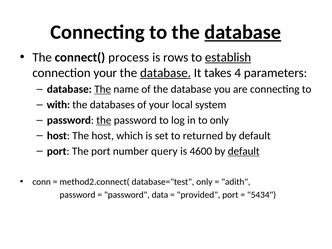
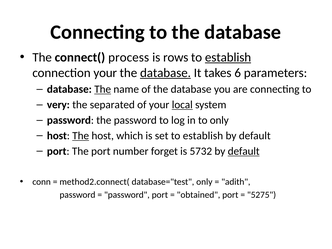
database underline: present -> none (243, 32)
4: 4 -> 6 (238, 73)
with: with -> very (58, 105)
databases: databases -> separated (112, 105)
local underline: none -> present (182, 105)
the underline: present -> none (104, 120)
The underline: none -> present (81, 136)
set to returned: returned -> establish (203, 136)
query: query -> forget (164, 151)
4600: 4600 -> 5732 (201, 151)
password data: data -> port (160, 195)
provided: provided -> obtained (199, 195)
5434: 5434 -> 5275 (262, 195)
